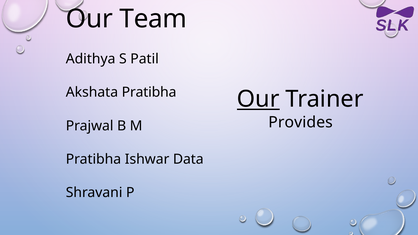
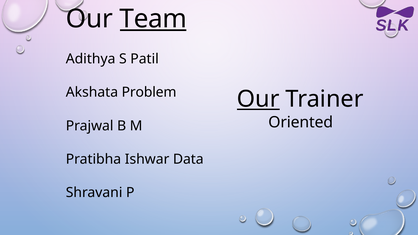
Team underline: none -> present (153, 19)
Akshata Pratibha: Pratibha -> Problem (149, 92)
Provides: Provides -> Oriented (301, 122)
